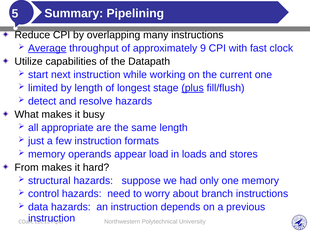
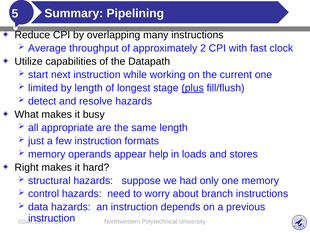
Average underline: present -> none (47, 48)
9: 9 -> 2 (203, 48)
load: load -> help (159, 154)
From: From -> Right (27, 167)
